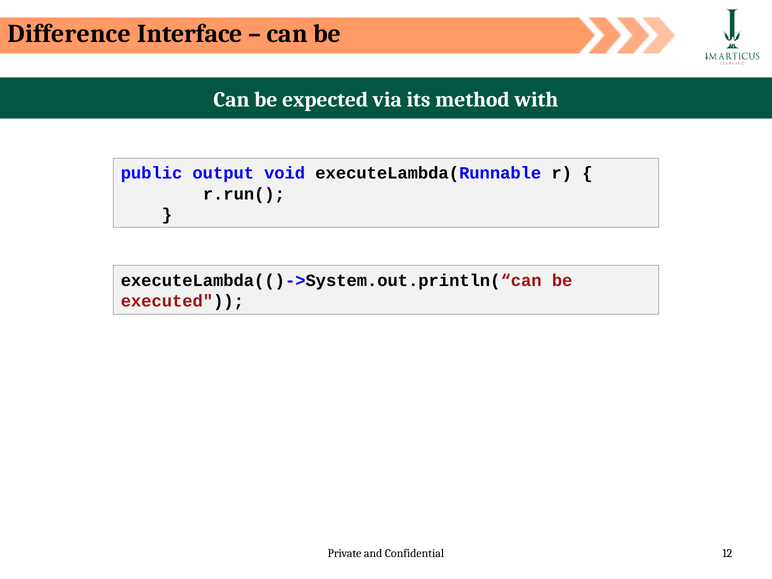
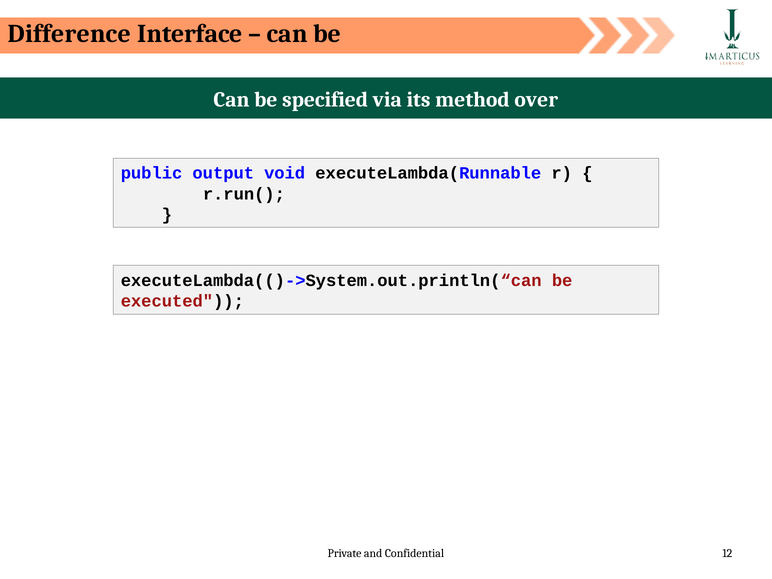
expected: expected -> specified (325, 99)
with: with -> over (536, 99)
